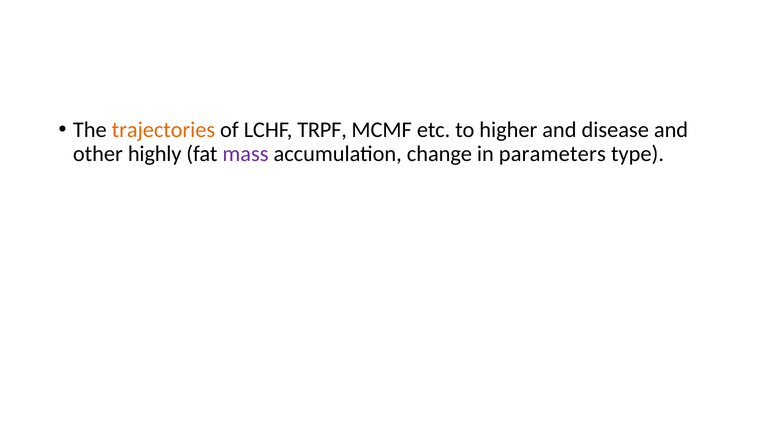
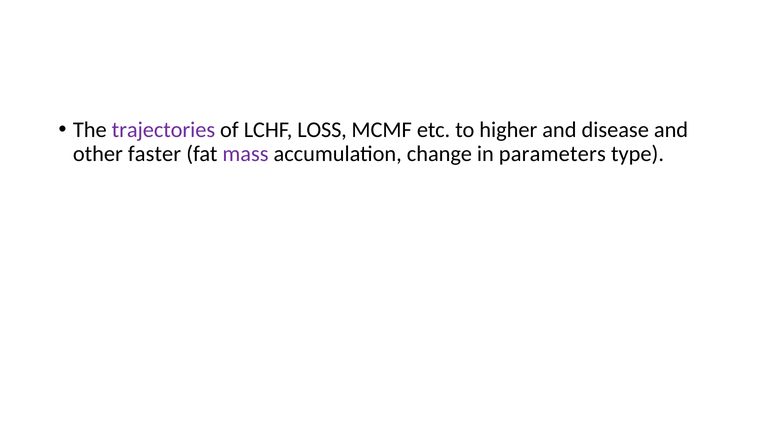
trajectories colour: orange -> purple (163, 130)
TRPF: TRPF -> LOSS (322, 130)
highly: highly -> faster (155, 154)
